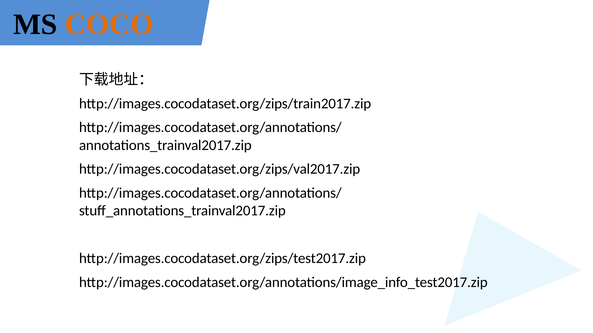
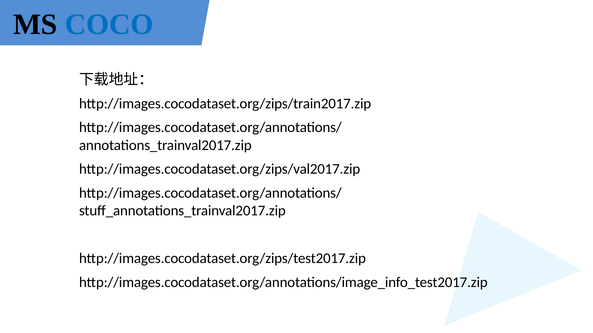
COCO colour: orange -> blue (109, 24)
